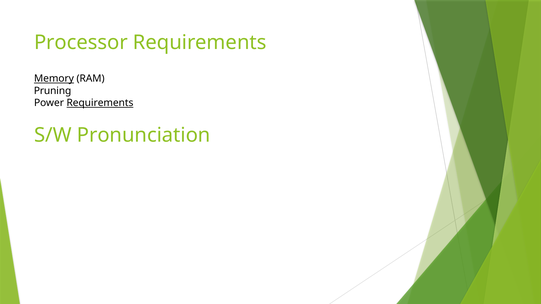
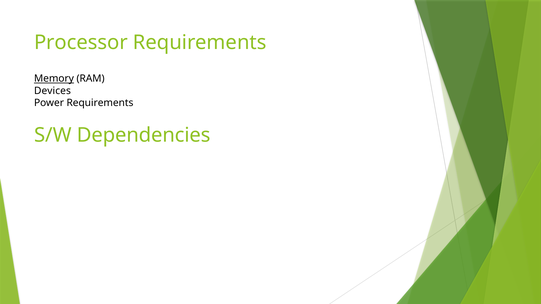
Pruning: Pruning -> Devices (52, 91)
Requirements underline: present -> none (100, 103)
Pronunciation: Pronunciation -> Dependencies (144, 135)
